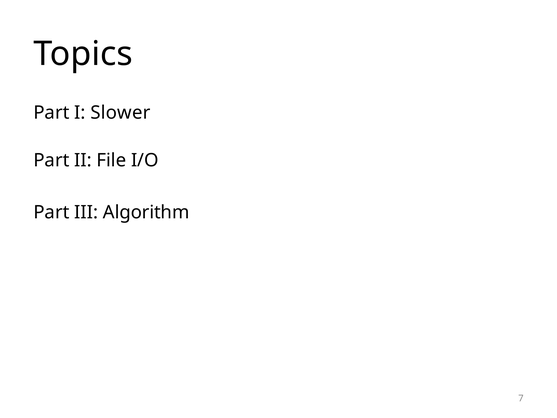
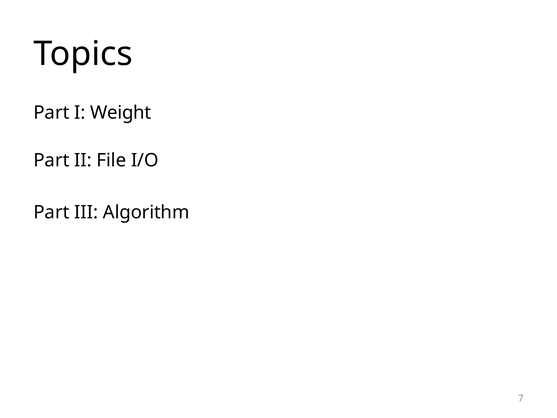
Slower: Slower -> Weight (121, 113)
